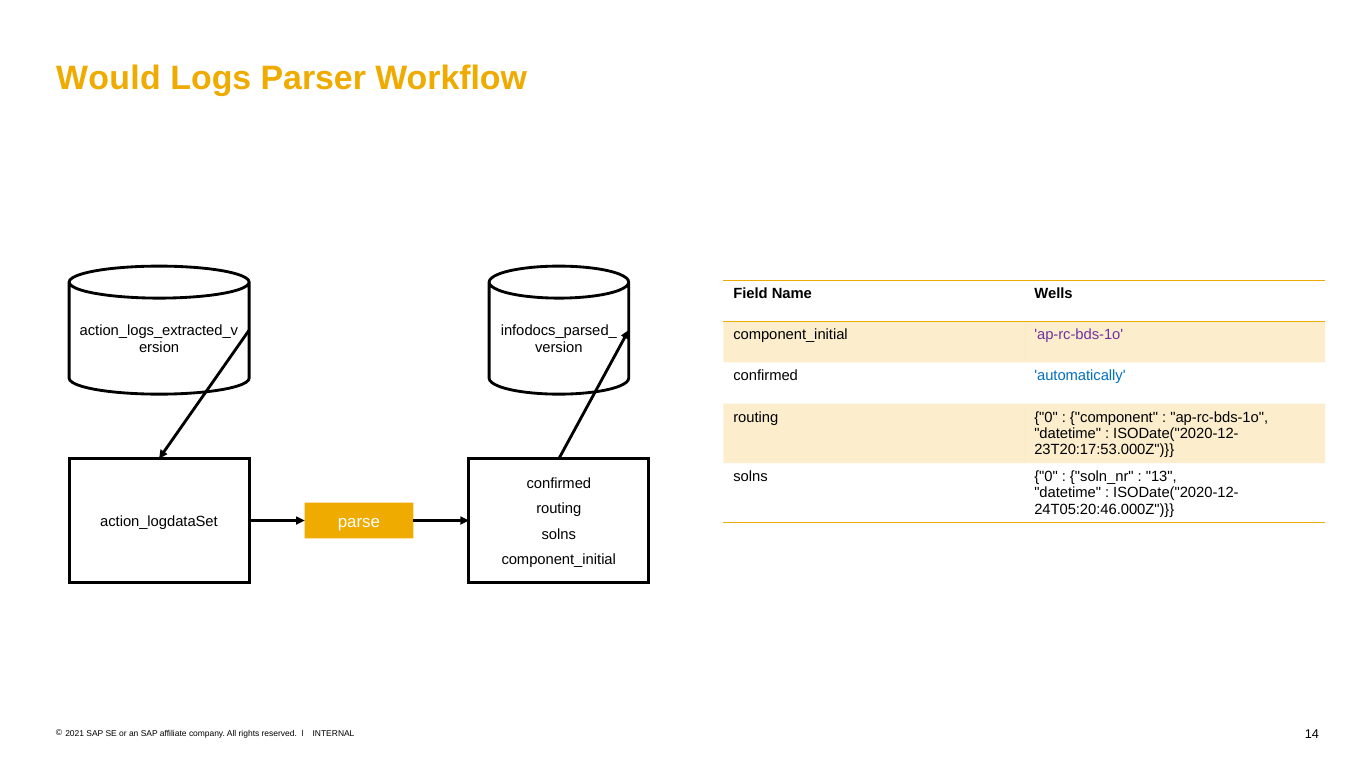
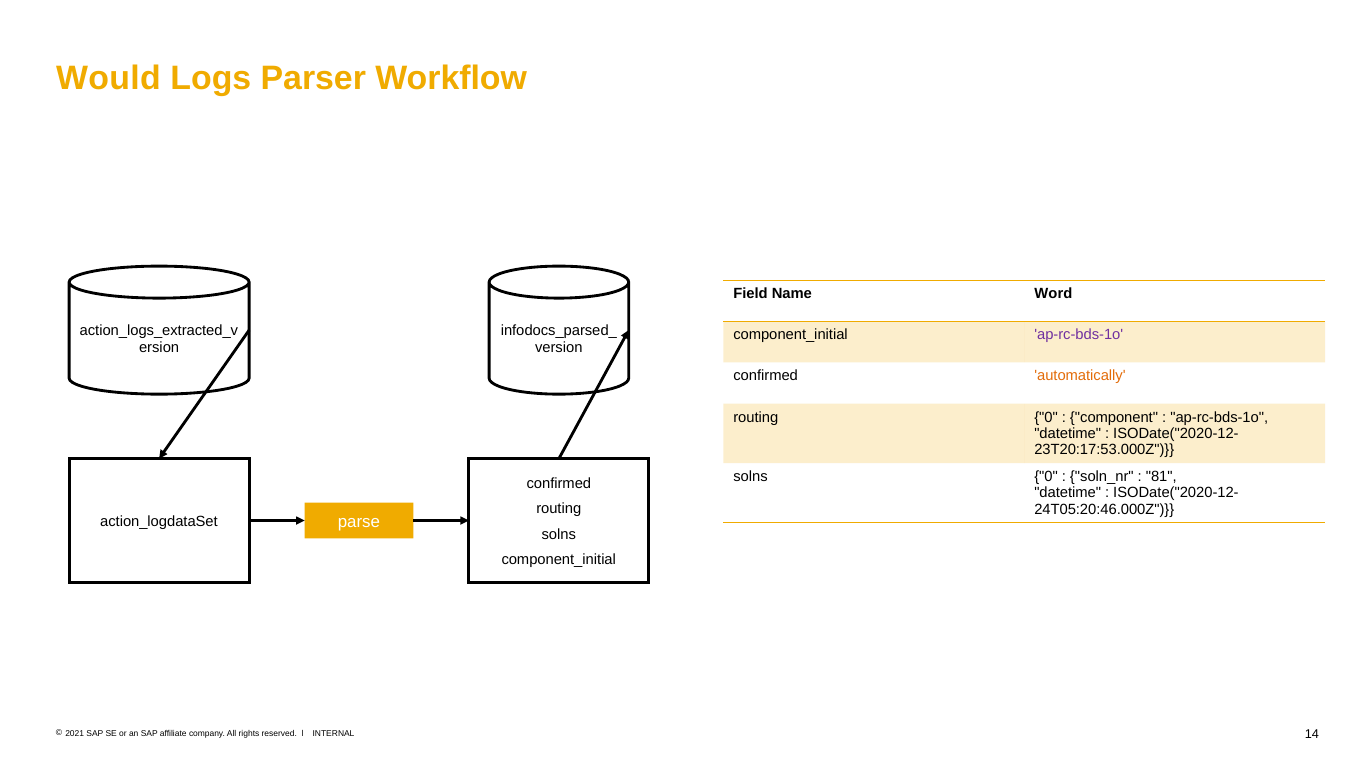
Wells: Wells -> Word (1053, 294)
automatically colour: blue -> orange (1080, 376)
13: 13 -> 81 (1161, 477)
